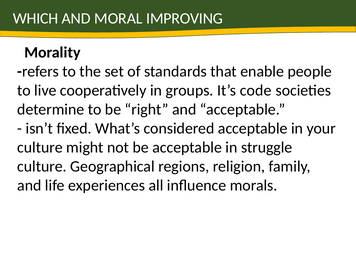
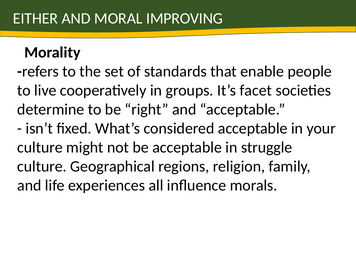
WHICH: WHICH -> EITHER (36, 18)
code: code -> facet (256, 90)
